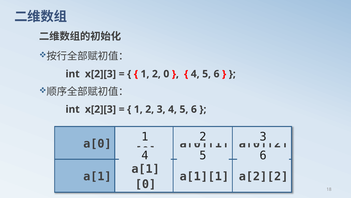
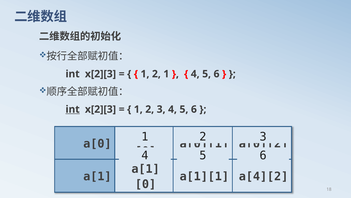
2 0: 0 -> 1 (166, 74)
int underline: none -> present (73, 109)
a[2][2: a[2][2 -> a[4][2 (264, 176)
